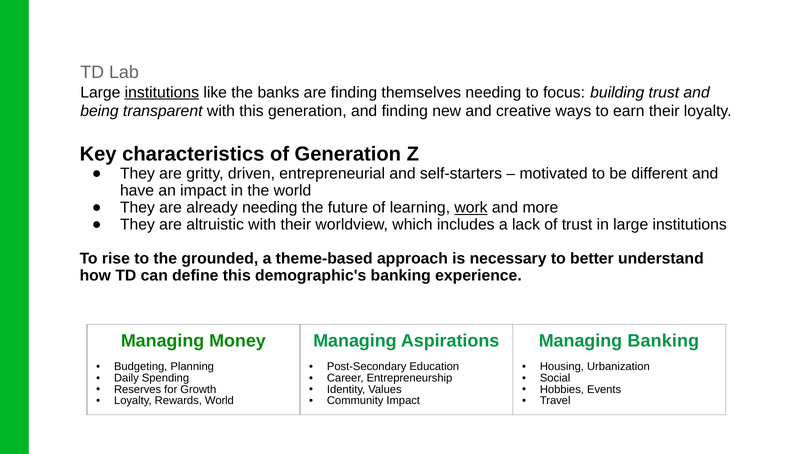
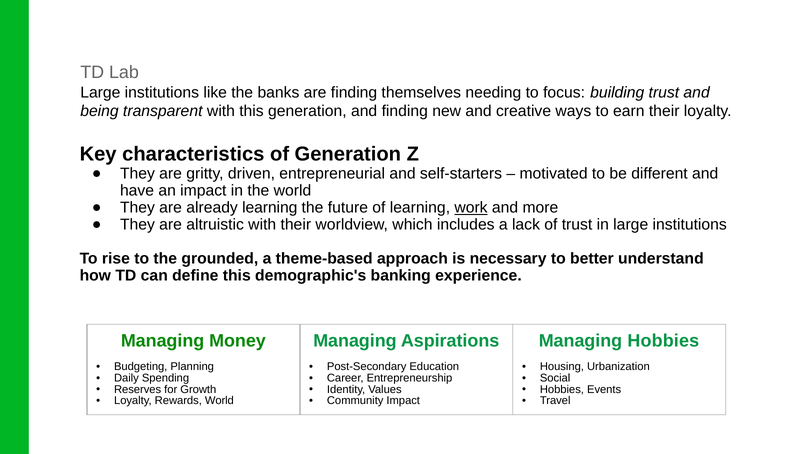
institutions underline: present -> none (162, 92)
already needing: needing -> learning (270, 208)
Managing Banking: Banking -> Hobbies (663, 341)
